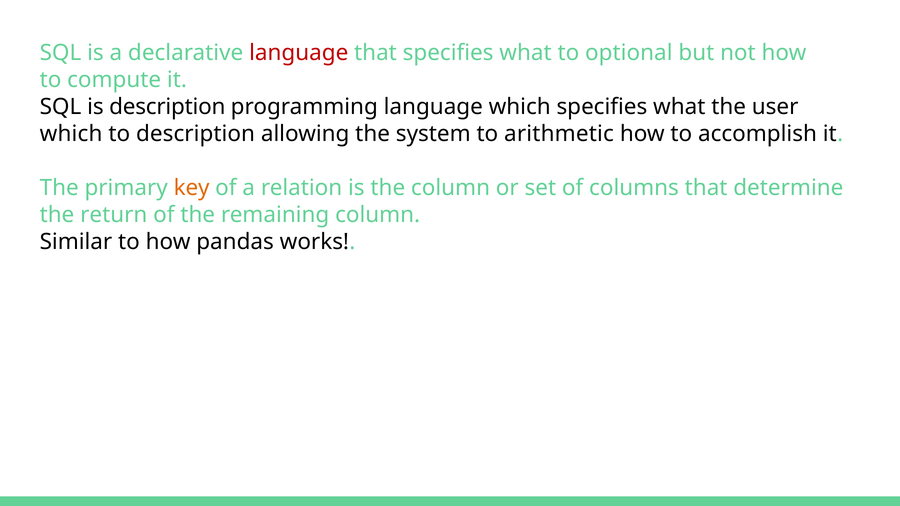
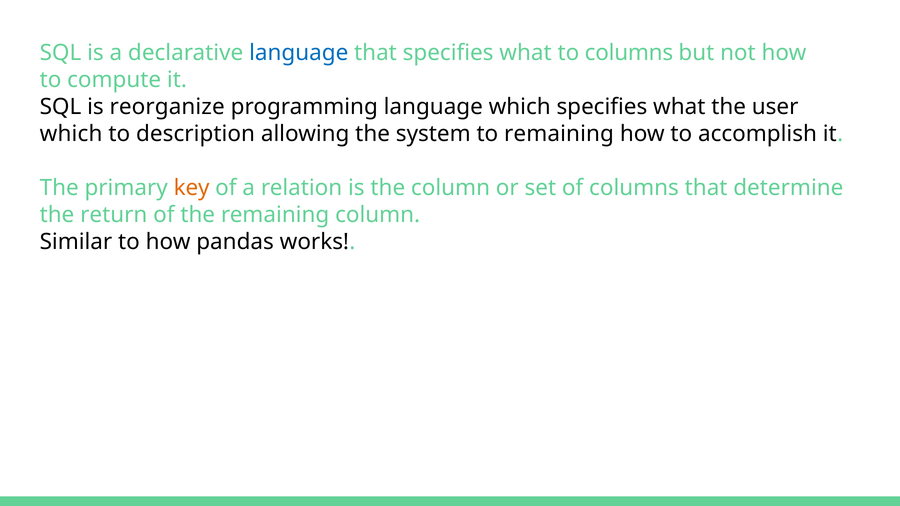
language colour: red -> blue (299, 53)
to optional: optional -> columns (629, 53)
is description: description -> reorganize (167, 107)
to arithmetic: arithmetic -> remaining (559, 134)
